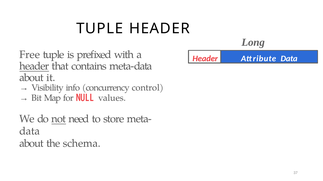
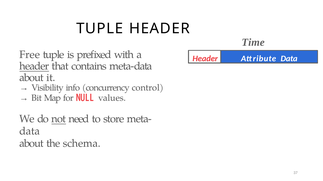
Long: Long -> Time (253, 42)
